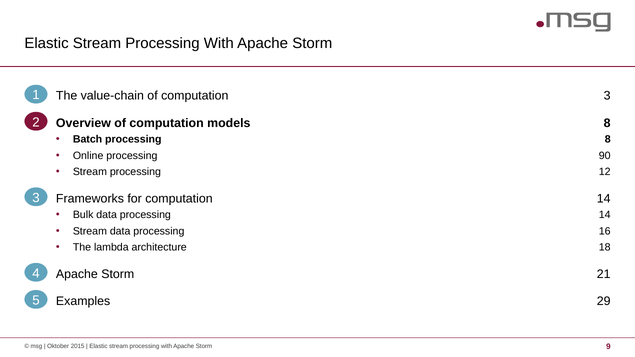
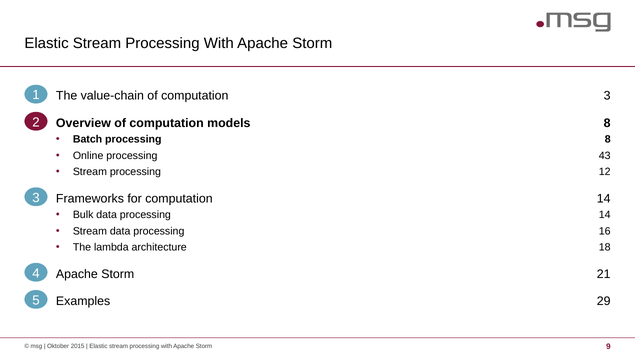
90: 90 -> 43 (605, 156)
